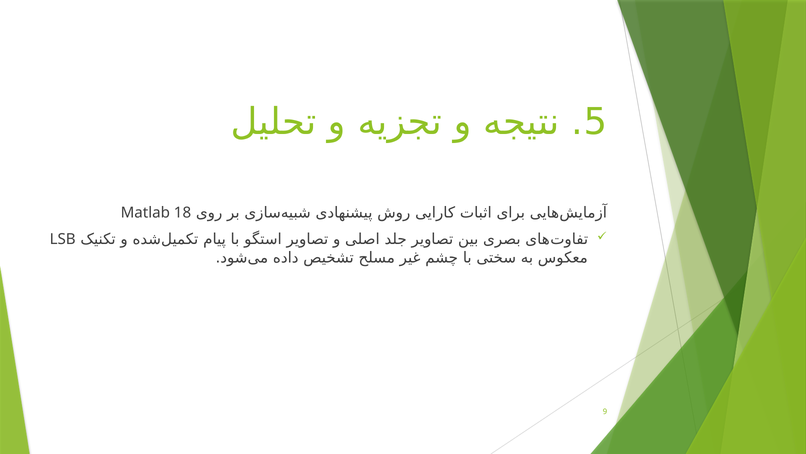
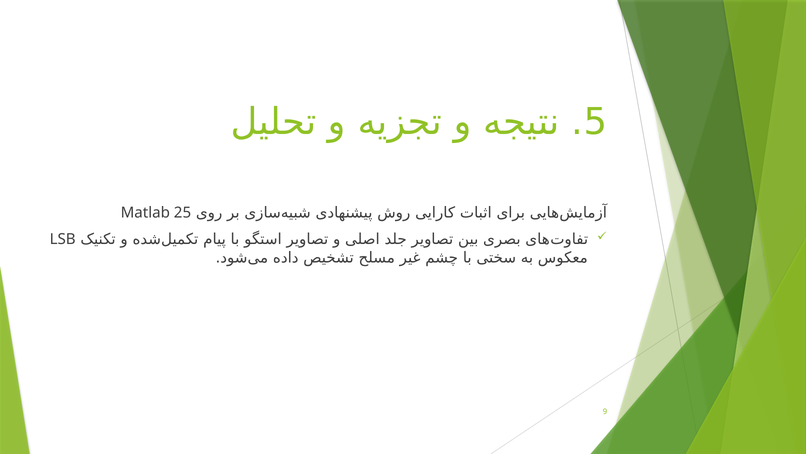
18: 18 -> 25 (183, 213)
